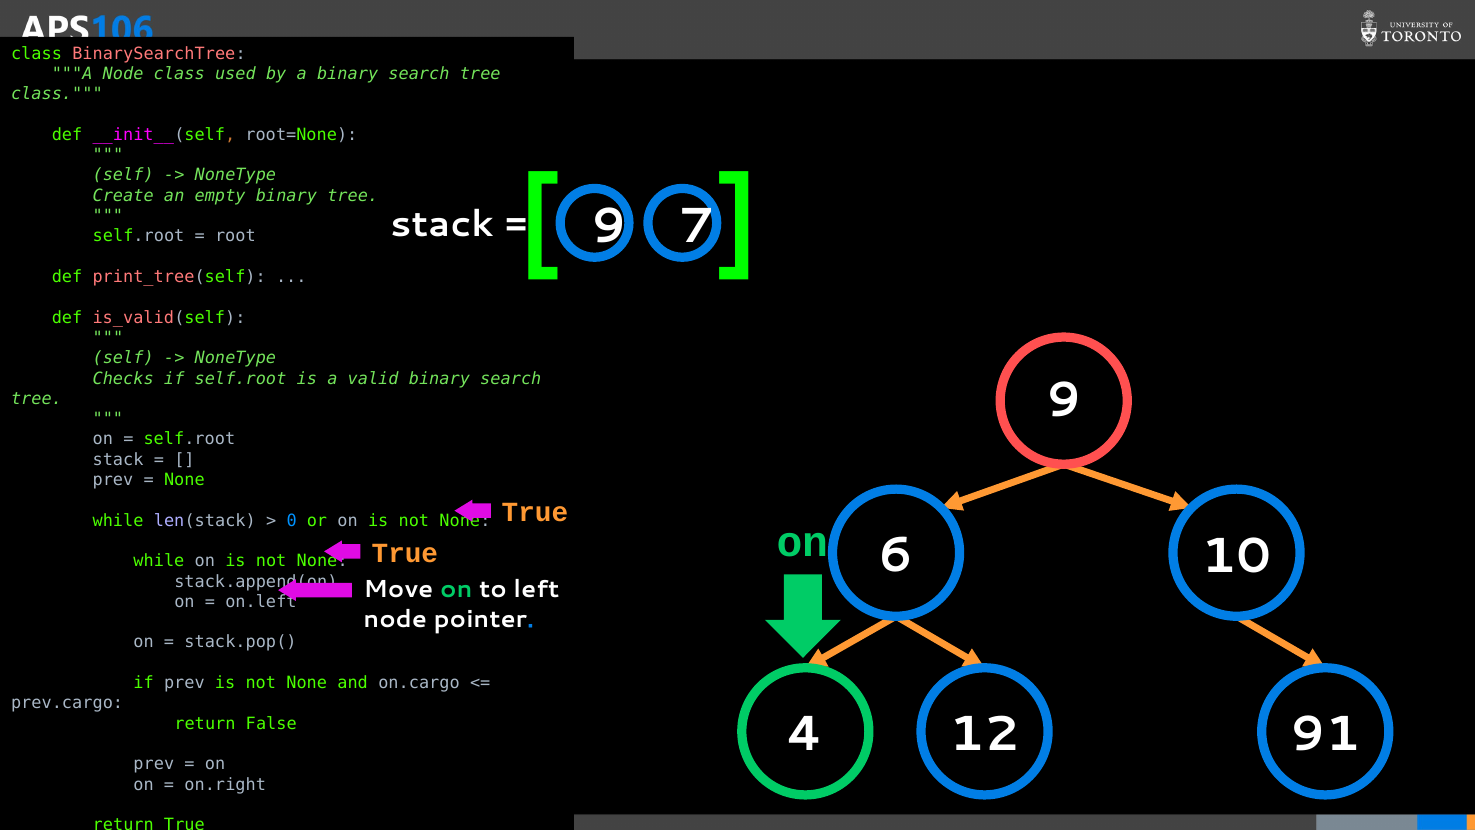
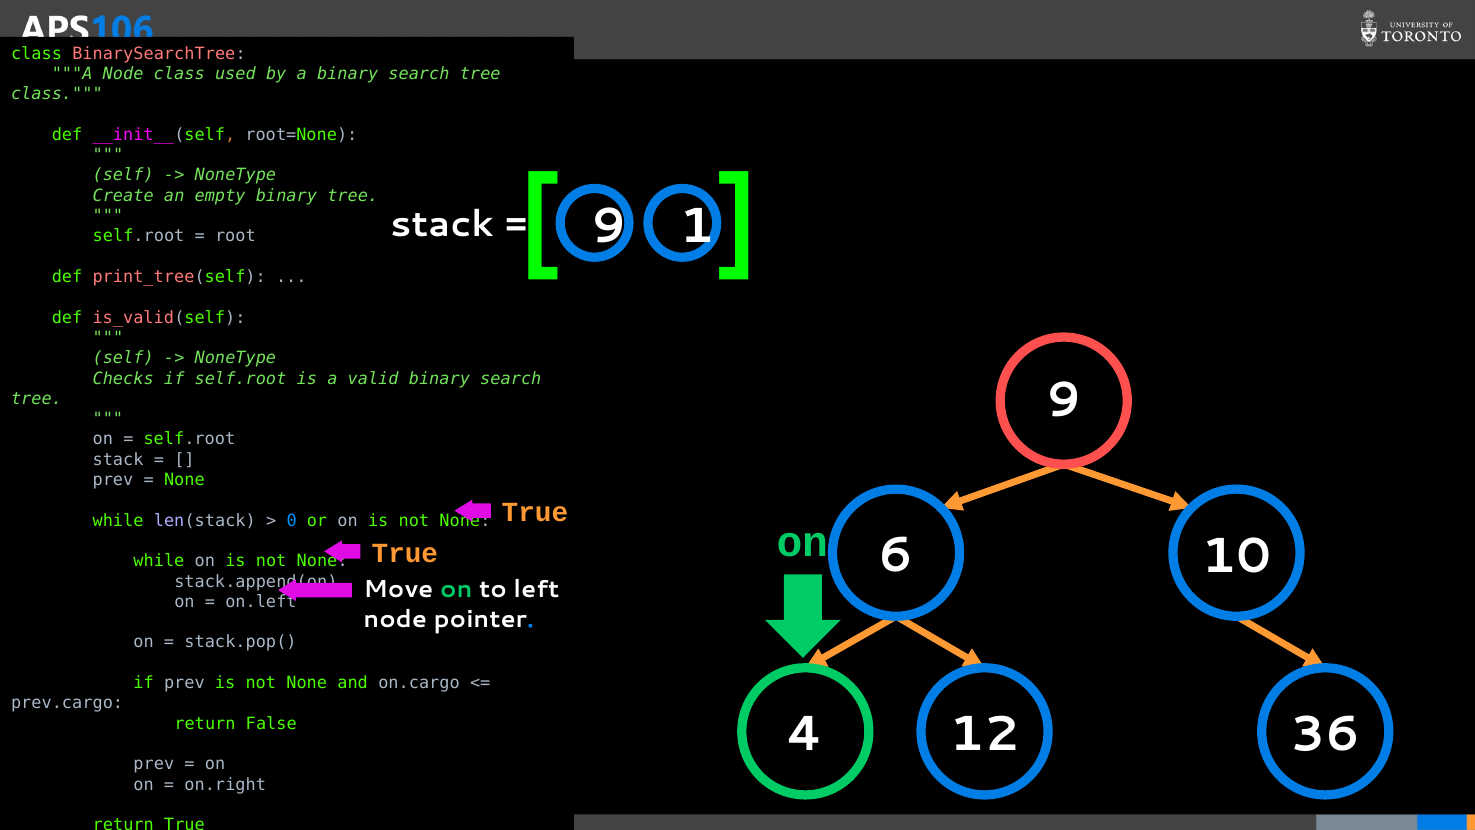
7: 7 -> 1 (697, 226)
91: 91 -> 36 (1325, 734)
